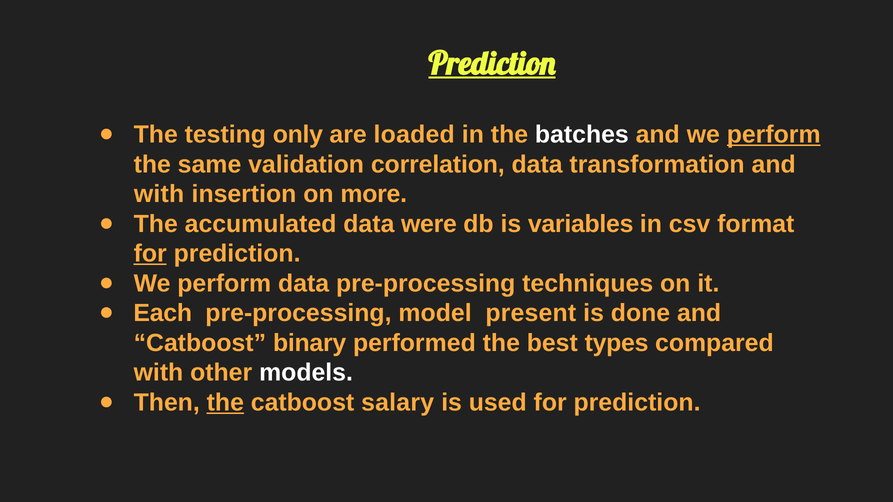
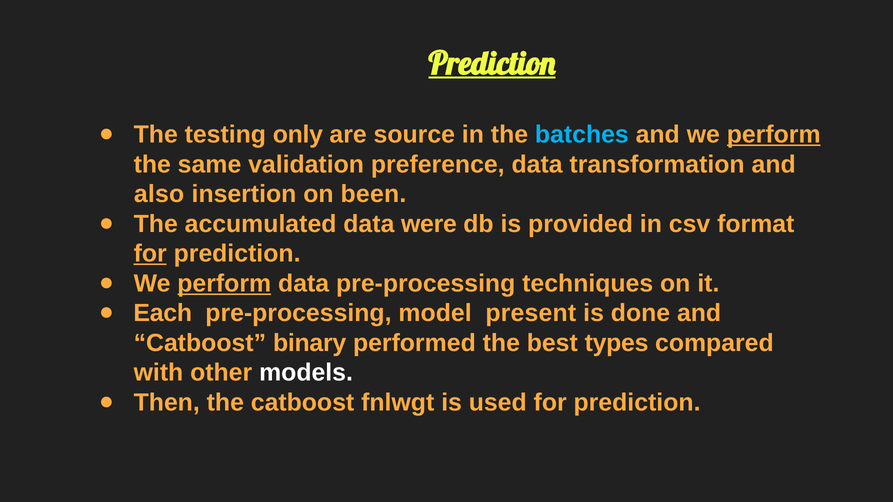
loaded: loaded -> source (414, 135)
batches colour: white -> light blue (582, 135)
correlation: correlation -> preference (438, 165)
with: with -> also (159, 194)
more: more -> been (373, 194)
variables: variables -> provided (581, 224)
perform underline: none -> present (224, 284)
the underline: present -> none (225, 403)
salary: salary -> fnlwgt (398, 403)
